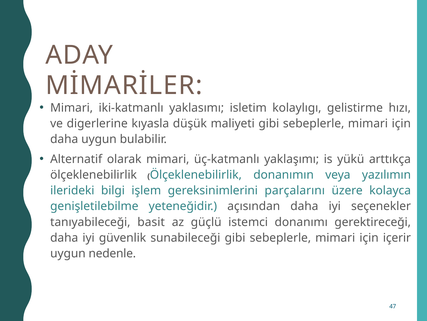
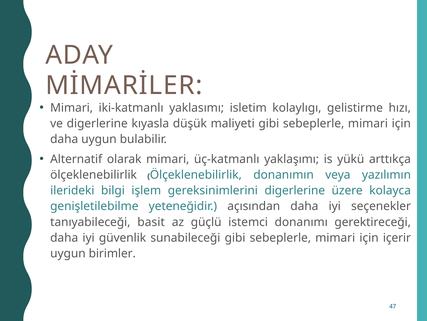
gereksinimlerini parçalarını: parçalarını -> digerlerine (295, 190)
nedenle: nedenle -> birimler (112, 253)
